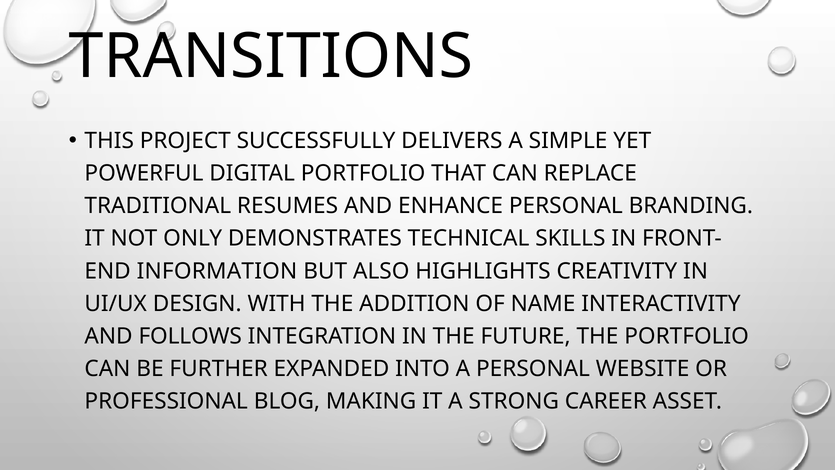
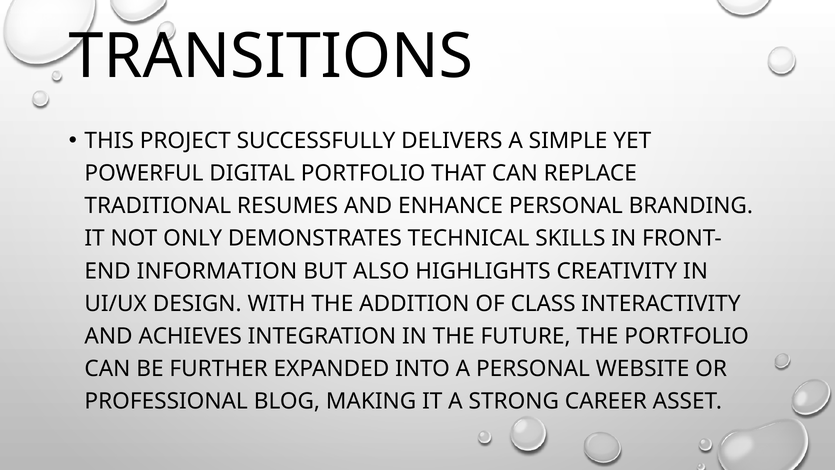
NAME: NAME -> CLASS (543, 303)
FOLLOWS: FOLLOWS -> ACHIEVES (190, 336)
